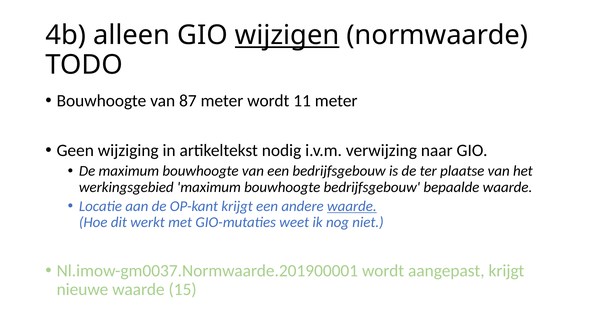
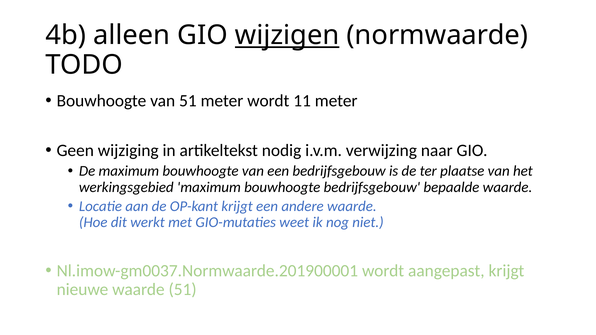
van 87: 87 -> 51 (188, 101)
waarde underline: present -> none (352, 206)
waarde 15: 15 -> 51 (183, 290)
